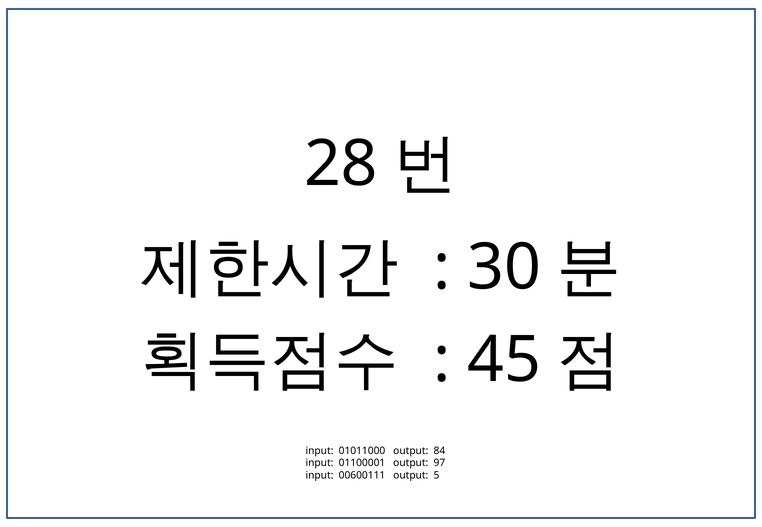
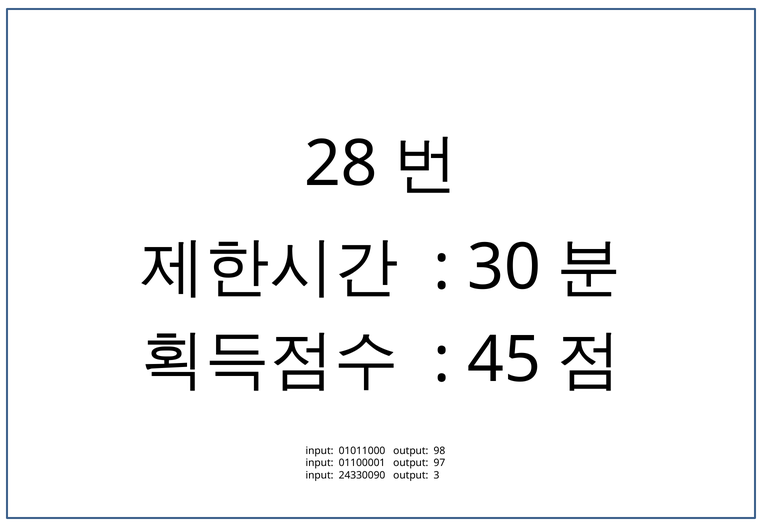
84: 84 -> 98 (439, 451)
00600111: 00600111 -> 24330090 (362, 476)
5: 5 -> 3 (437, 476)
